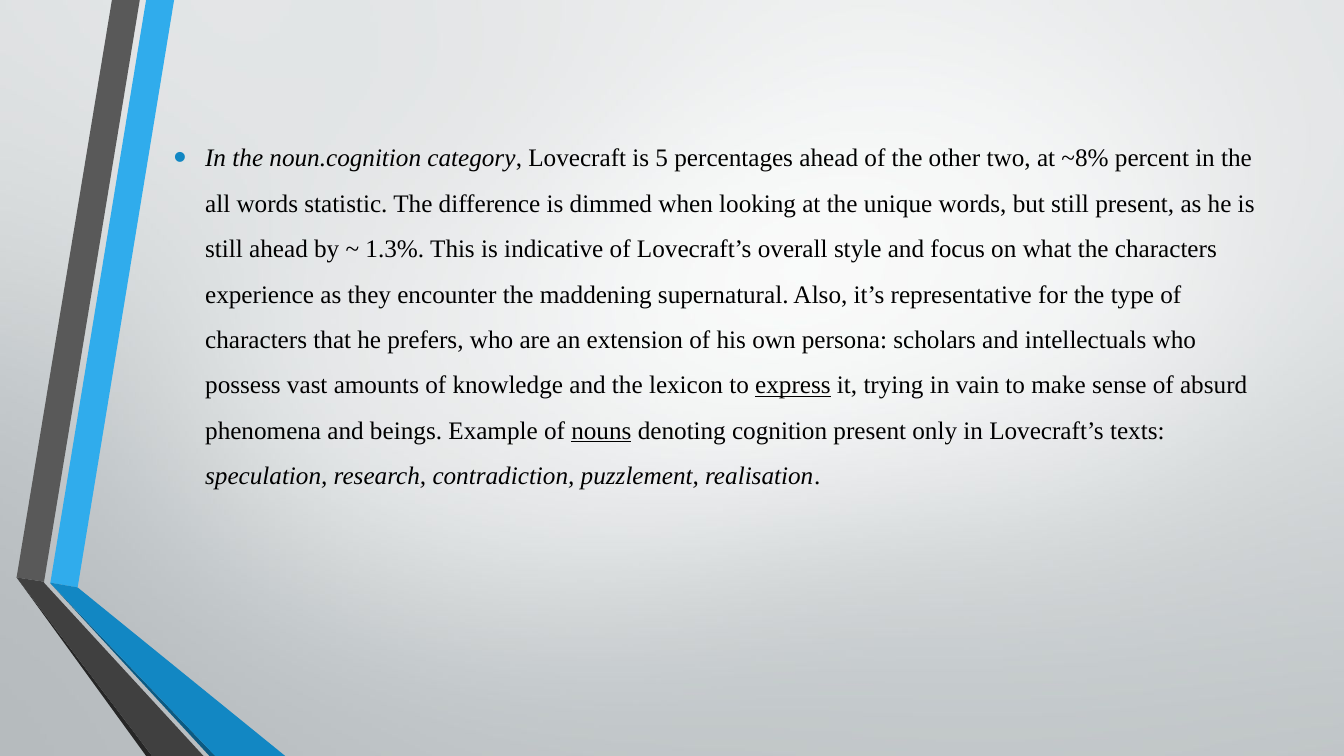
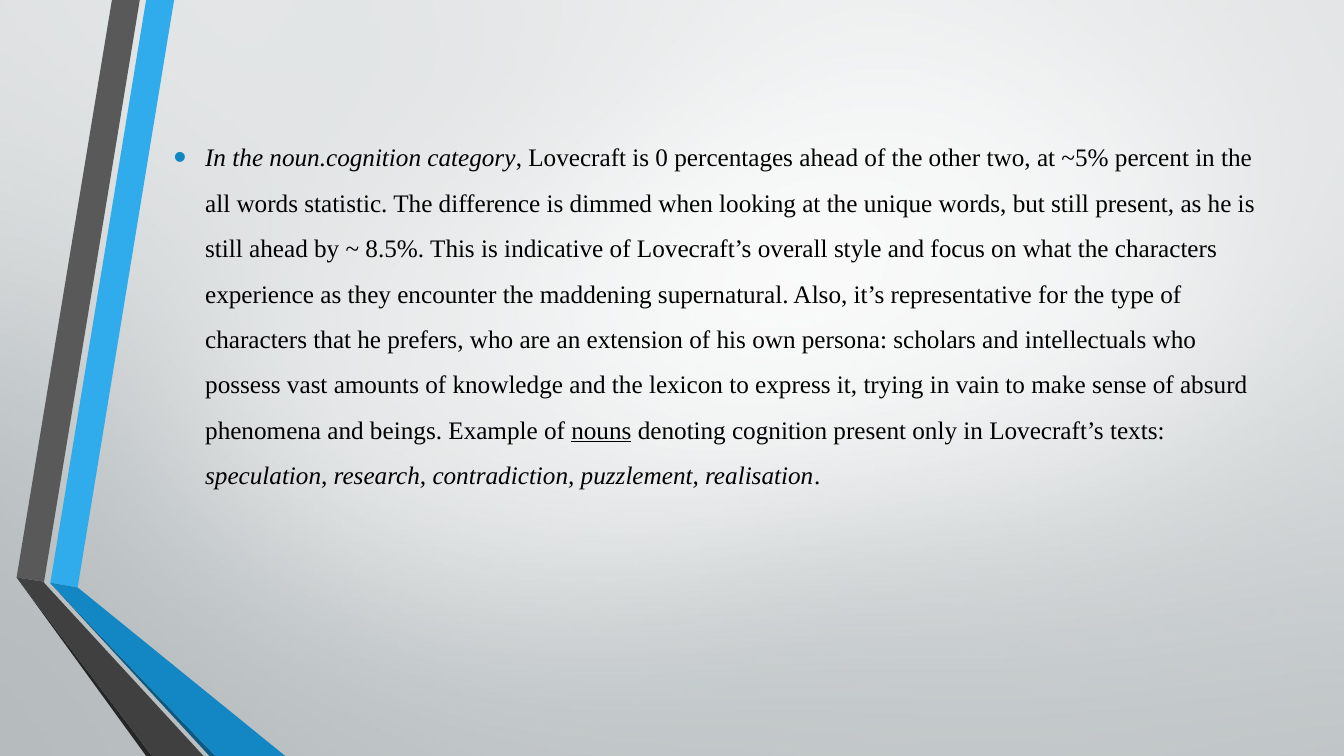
5: 5 -> 0 (662, 159)
~8%: ~8% -> ~5% (1085, 159)
1.3%: 1.3% -> 8.5% (395, 249)
express underline: present -> none (793, 385)
